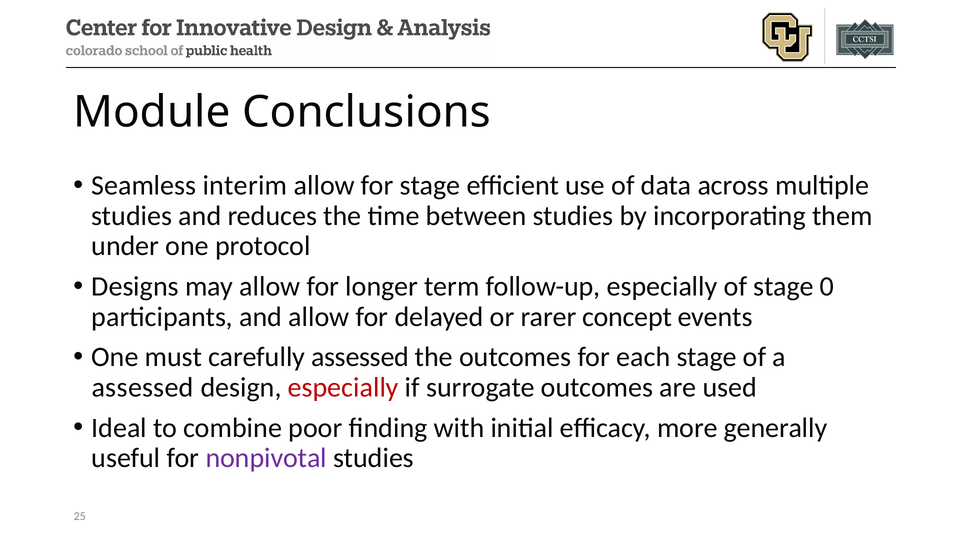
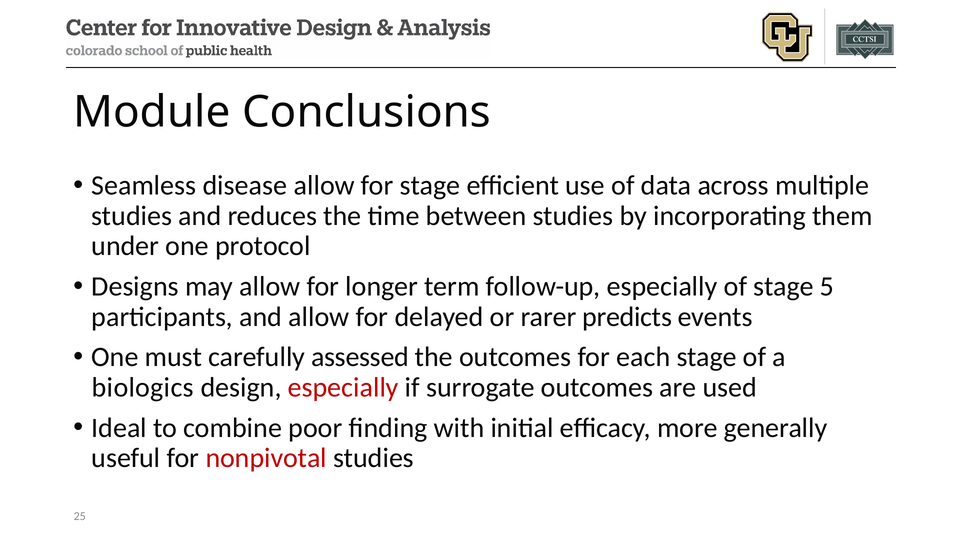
interim: interim -> disease (245, 186)
0: 0 -> 5 (827, 287)
concept: concept -> predicts (627, 317)
assessed: assessed -> biologics (143, 388)
nonpivotal colour: purple -> red (266, 458)
